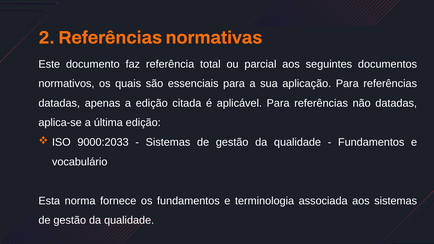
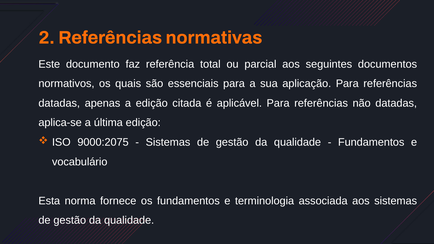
9000:2033: 9000:2033 -> 9000:2075 (103, 142)
